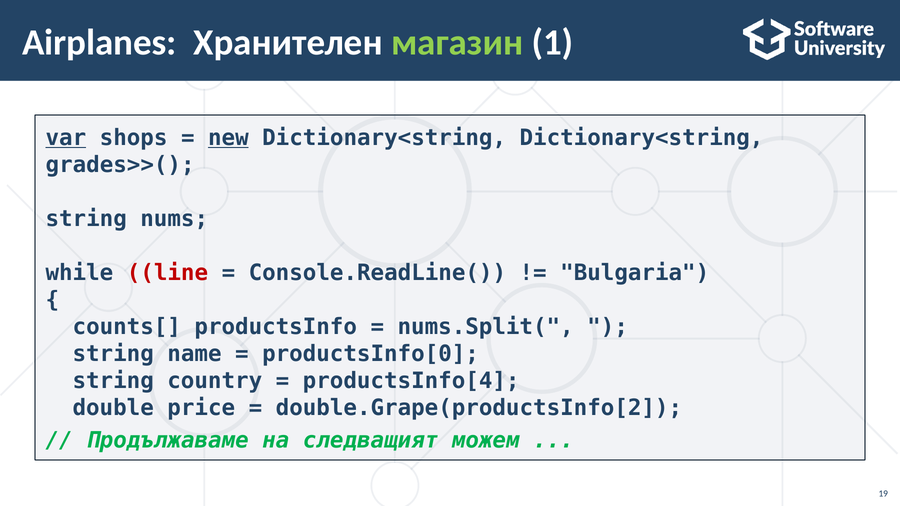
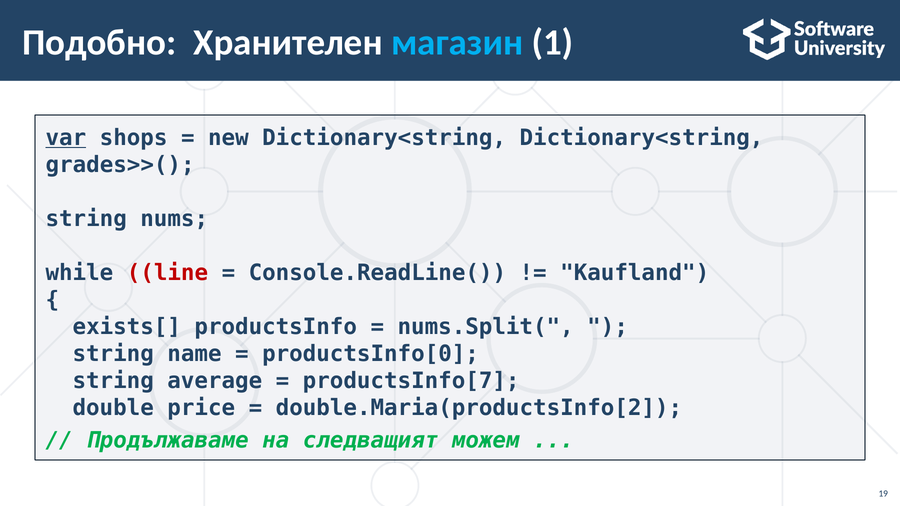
Airplanes: Airplanes -> Подобно (99, 43)
магазин colour: light green -> light blue (457, 43)
new underline: present -> none (228, 138)
Bulgaria: Bulgaria -> Kaufland (635, 273)
counts[: counts[ -> exists[ (127, 327)
country: country -> average (215, 381)
productsInfo[4: productsInfo[4 -> productsInfo[7 (411, 381)
double.Grape(productsInfo[2: double.Grape(productsInfo[2 -> double.Maria(productsInfo[2 (479, 408)
